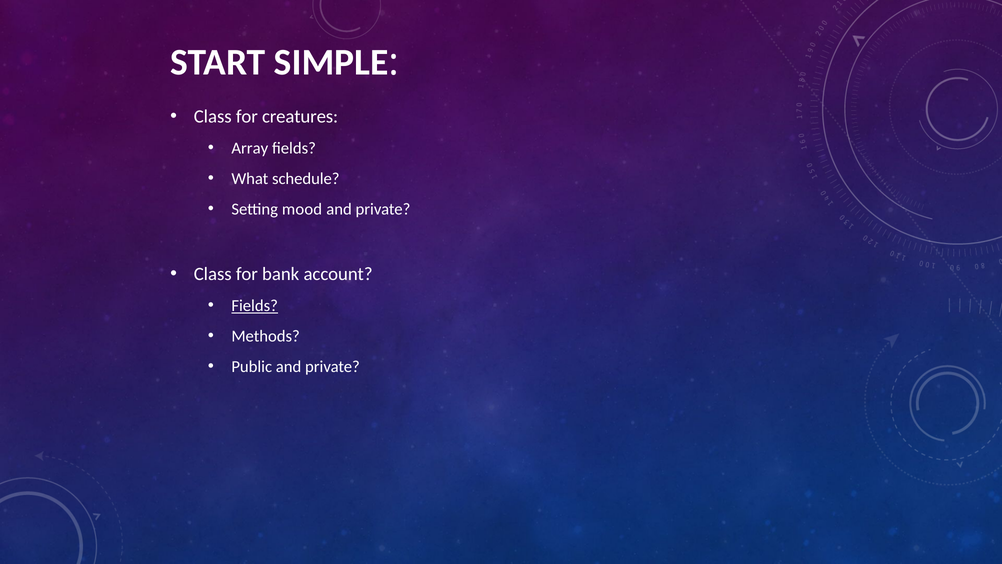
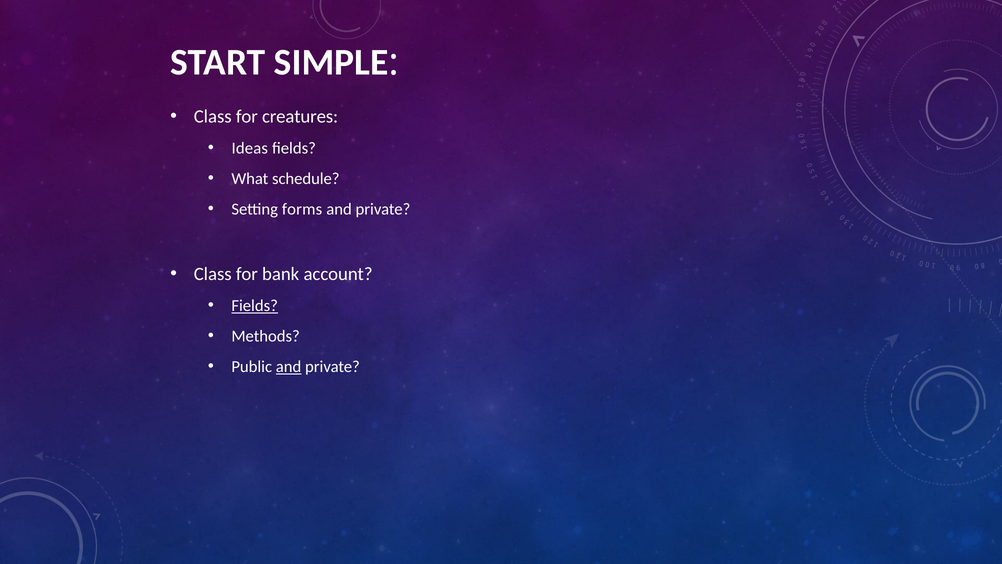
Array: Array -> Ideas (250, 148)
mood: mood -> forms (302, 209)
and underline: none -> present (289, 366)
